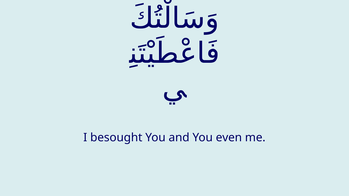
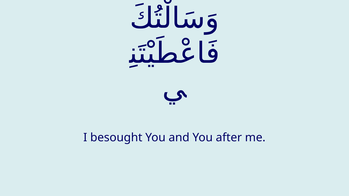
even: even -> after (229, 138)
